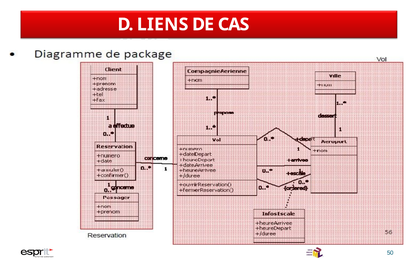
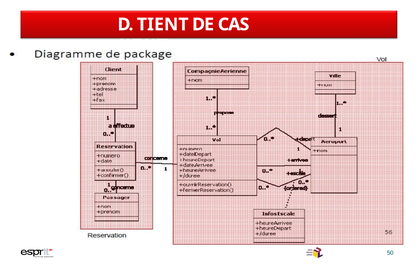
LIENS: LIENS -> TIENT (163, 24)
